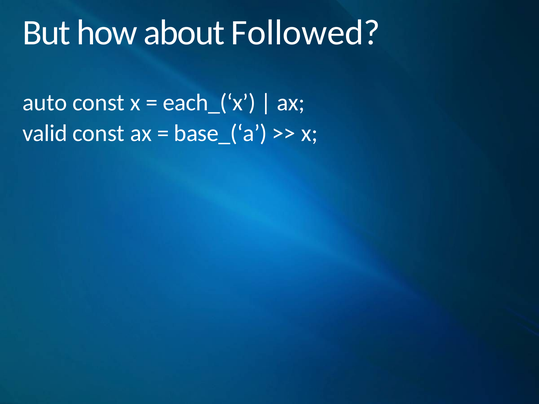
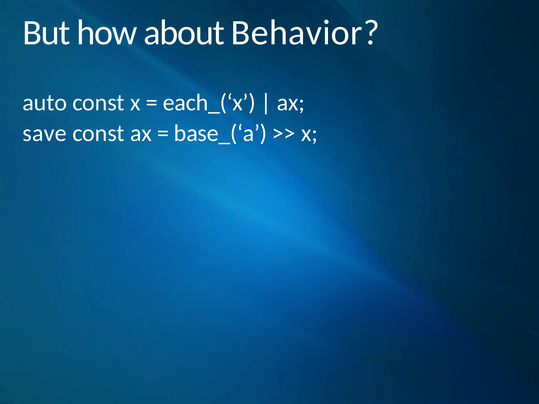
Followed: Followed -> Behavior (305, 33)
valid: valid -> save (45, 133)
